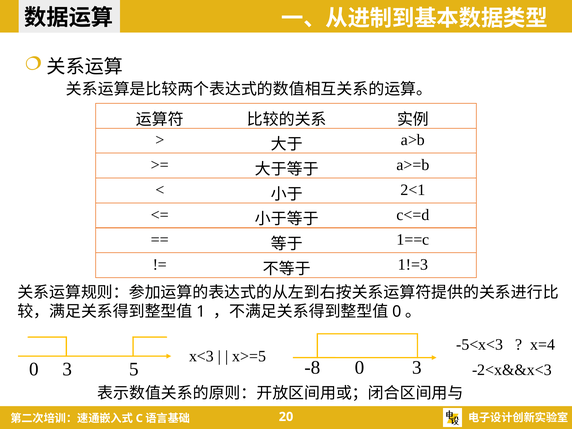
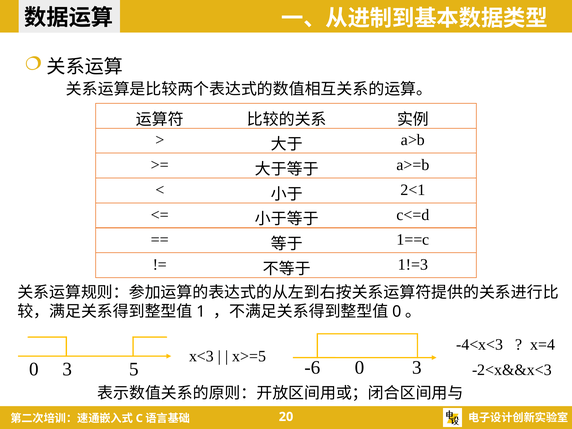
-5<x<3: -5<x<3 -> -4<x<3 (480, 345)
-8: -8 -> -6 (312, 367)
